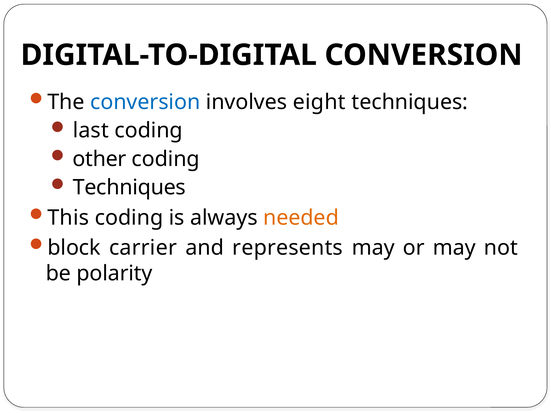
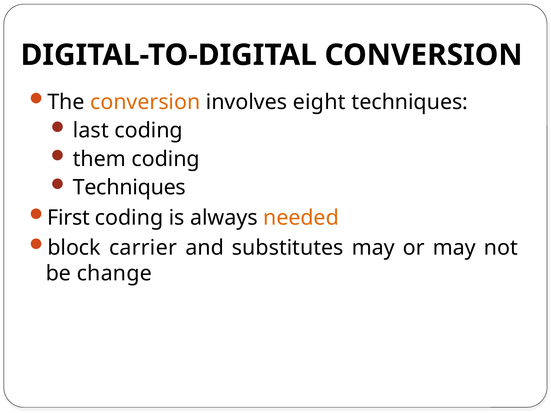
conversion colour: blue -> orange (145, 102)
other: other -> them (99, 159)
This: This -> First (69, 218)
represents: represents -> substitutes (288, 248)
polarity: polarity -> change (114, 274)
